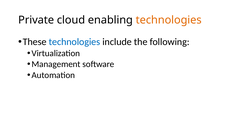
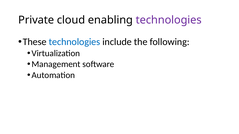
technologies colour: orange -> purple (169, 20)
